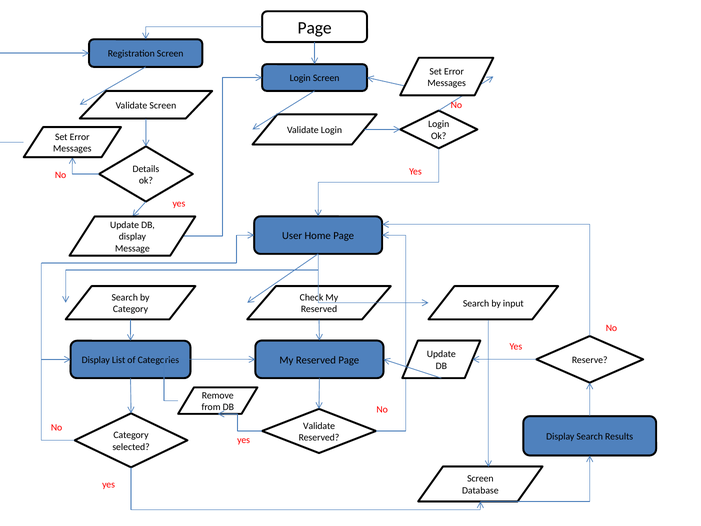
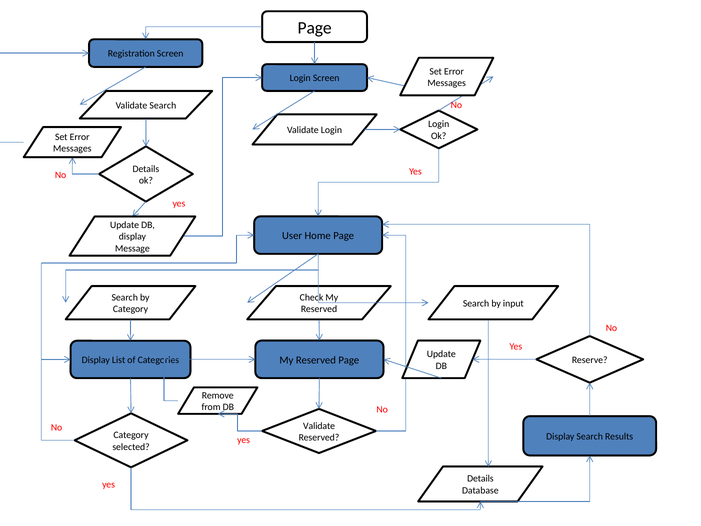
Validate Screen: Screen -> Search (163, 105)
Screen: Screen -> Details (480, 479)
